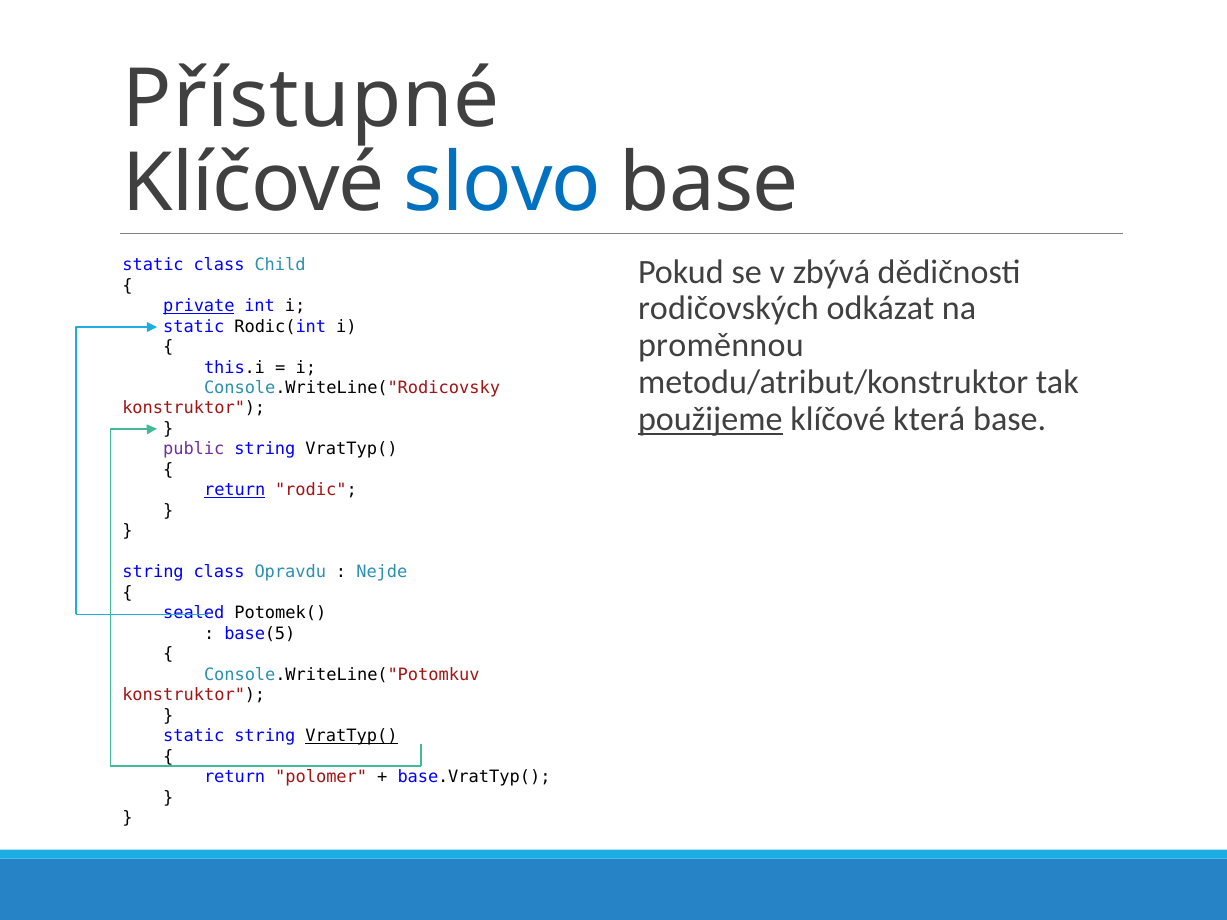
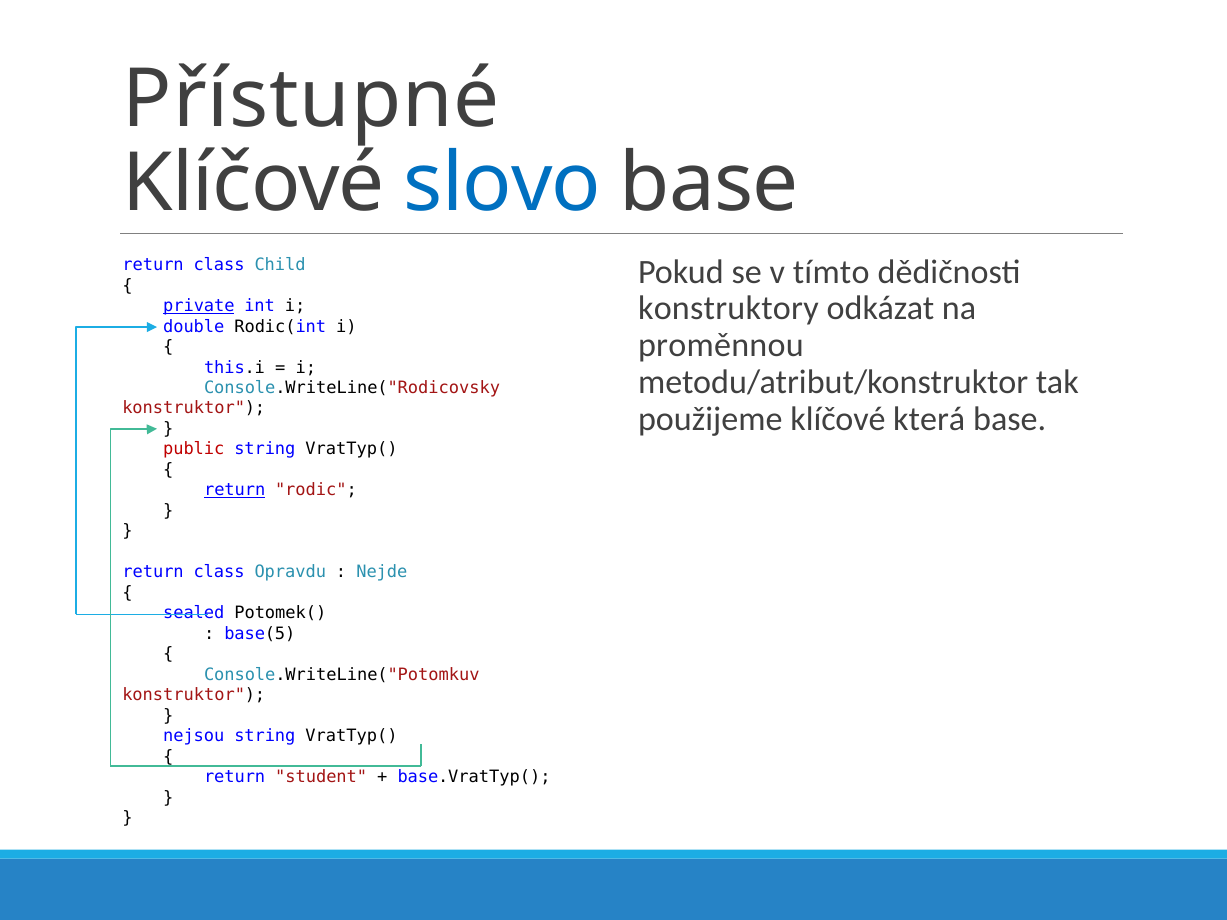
static: static -> return (153, 265)
zbývá: zbývá -> tímto (831, 272)
rodičovských: rodičovských -> konstruktory (728, 309)
static: static -> double (194, 327)
použijeme underline: present -> none (710, 419)
public colour: purple -> red (194, 449)
string: string -> return (153, 572)
static: static -> nejsou (194, 736)
VratTyp( underline: present -> none (352, 736)
polomer: polomer -> student (321, 777)
